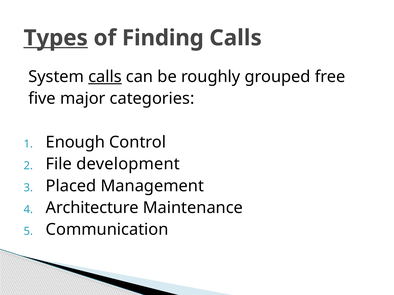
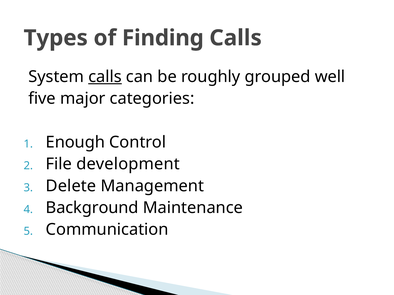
Types underline: present -> none (56, 38)
free: free -> well (330, 77)
Placed: Placed -> Delete (71, 186)
Architecture: Architecture -> Background (92, 208)
